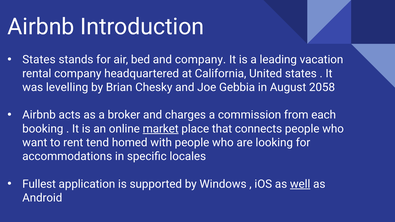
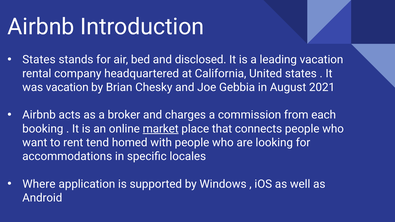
and company: company -> disclosed (201, 60)
was levelling: levelling -> vacation (67, 87)
2058: 2058 -> 2021 (322, 87)
Fullest: Fullest -> Where (39, 184)
well underline: present -> none (300, 184)
